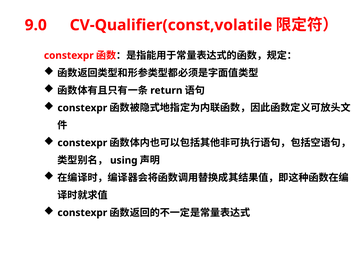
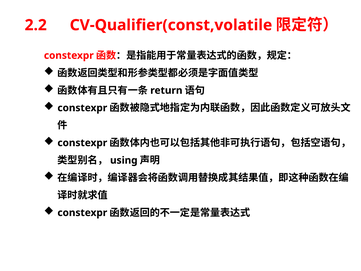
9.0: 9.0 -> 2.2 (36, 25)
